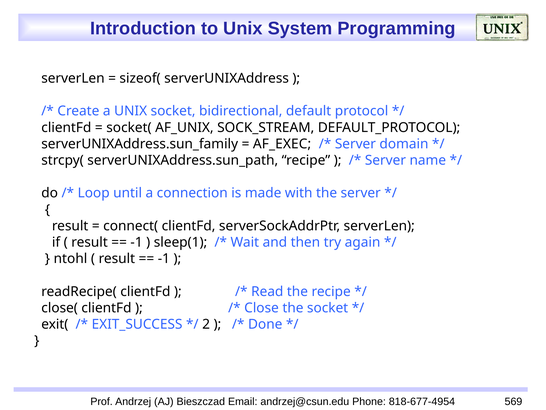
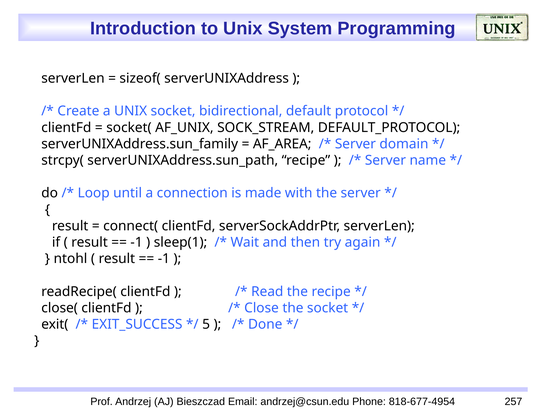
AF_EXEC: AF_EXEC -> AF_AREA (282, 144)
2: 2 -> 5 (206, 324)
569: 569 -> 257 (513, 401)
